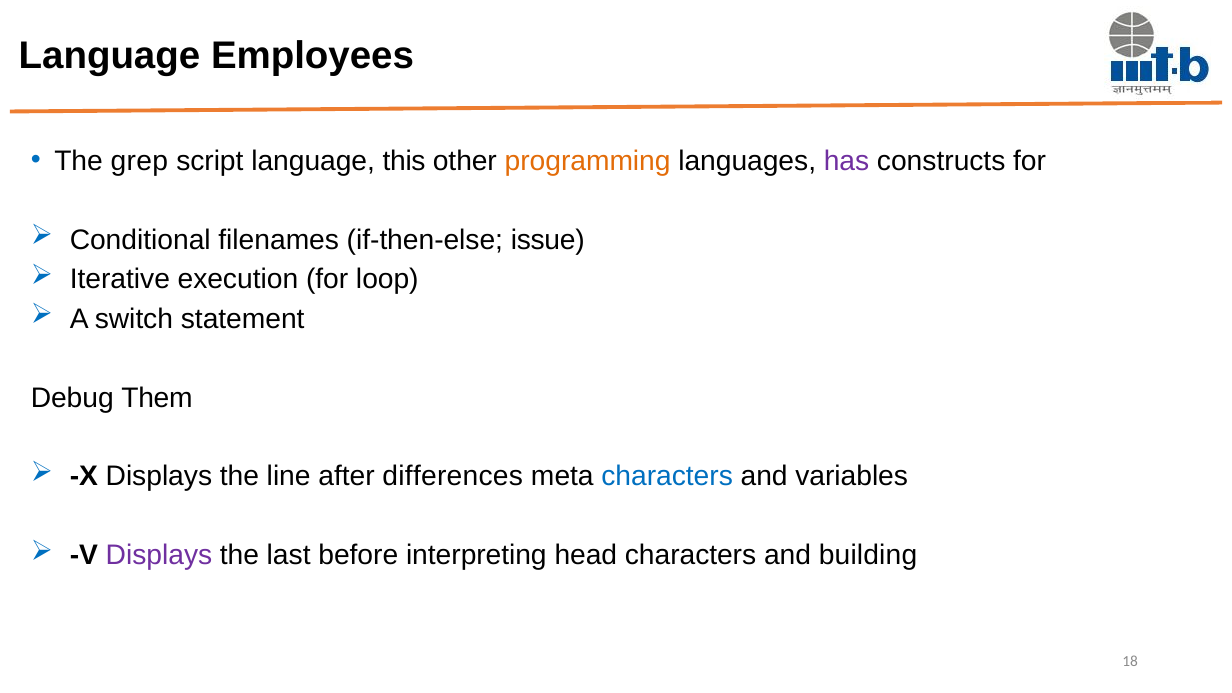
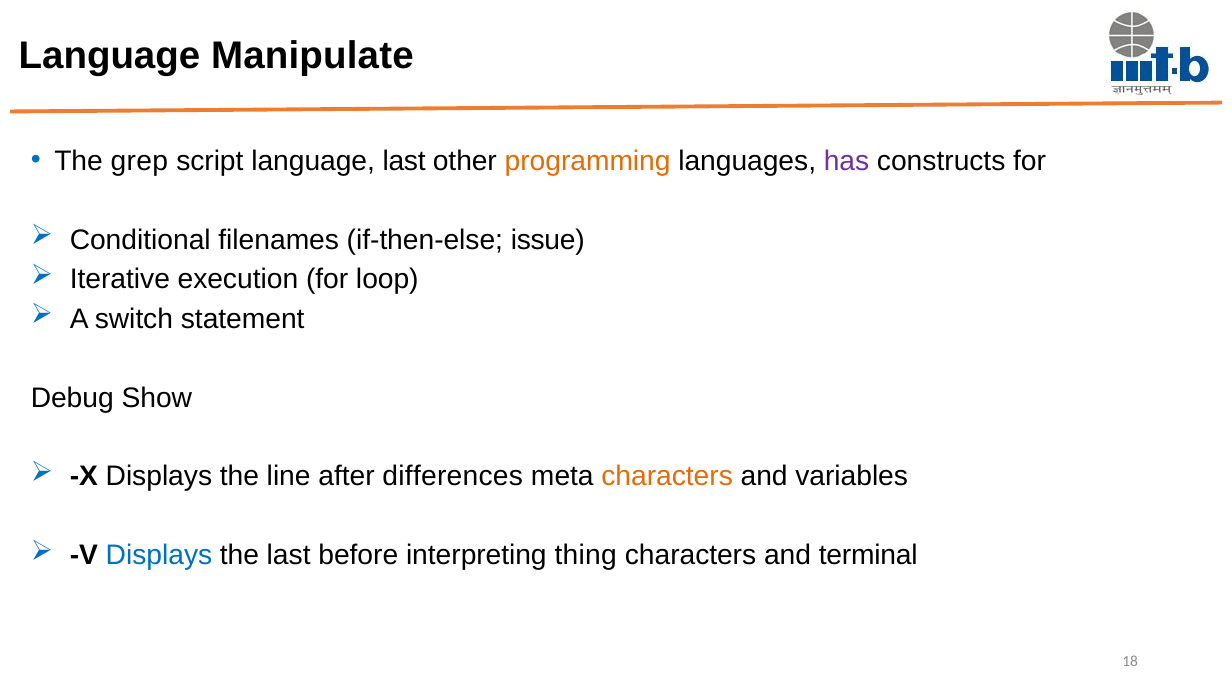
Employees: Employees -> Manipulate (312, 56)
language this: this -> last (404, 161)
Them: Them -> Show (157, 398)
characters colour: blue -> orange (667, 477)
Displays colour: purple -> blue (159, 556)
head: head -> thing (586, 556)
building: building -> terminal (868, 556)
